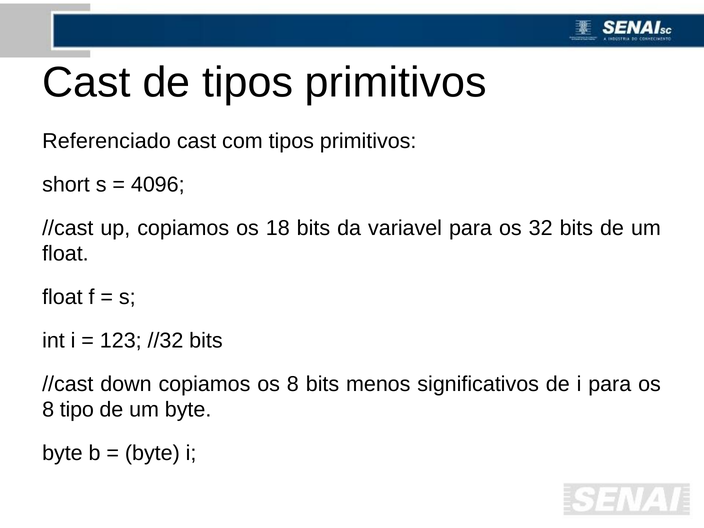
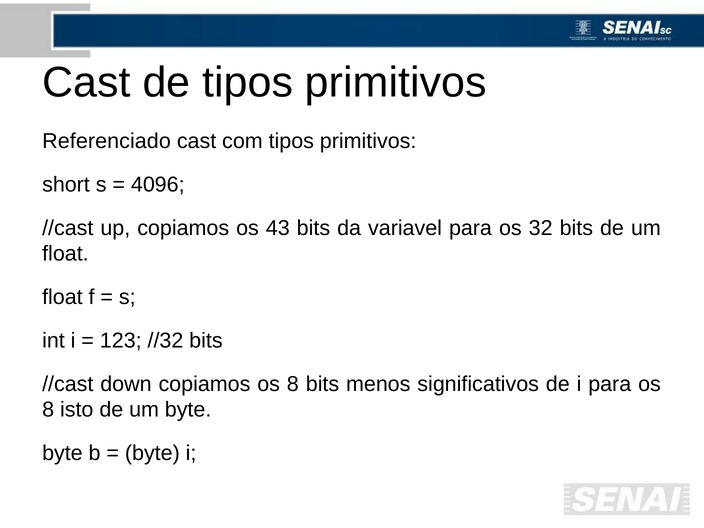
18: 18 -> 43 (278, 228)
tipo: tipo -> isto (77, 410)
